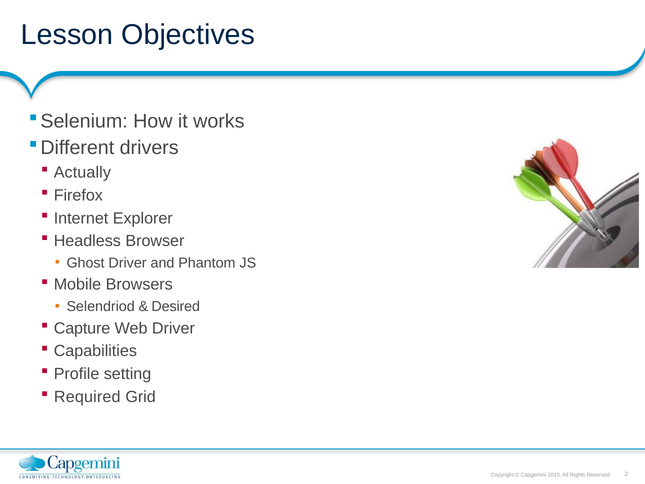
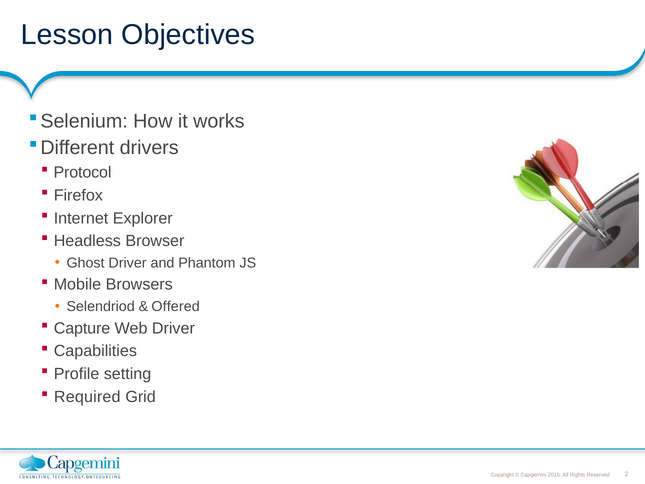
Actually: Actually -> Protocol (83, 172)
Desired: Desired -> Offered (176, 306)
